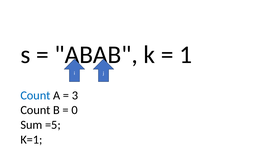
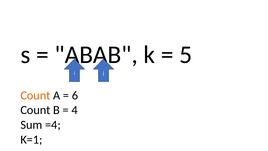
1: 1 -> 5 (186, 55)
Count colour: blue -> orange (35, 95)
3: 3 -> 6 (75, 95)
0: 0 -> 4 (75, 110)
=5: =5 -> =4 (53, 125)
